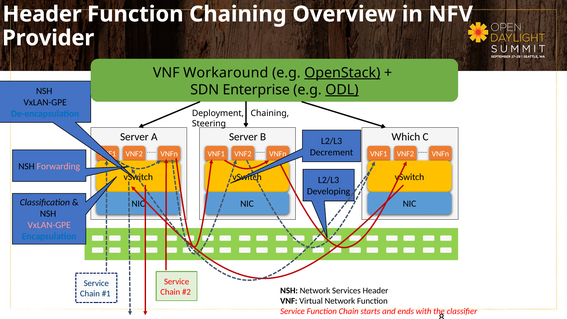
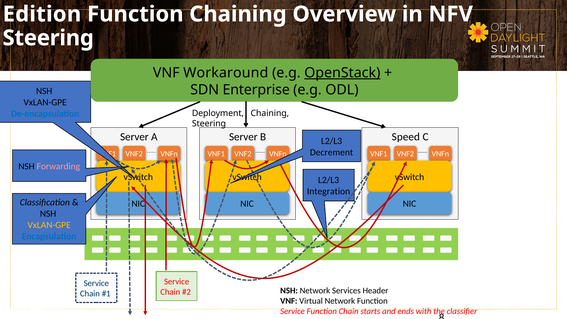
Header: Header -> Edition (42, 14)
Provider: Provider -> Steering (48, 38)
ODL underline: present -> none (342, 90)
Which: Which -> Speed (406, 137)
Developing: Developing -> Integration (329, 191)
VxLAN-GPE colour: pink -> yellow (49, 225)
